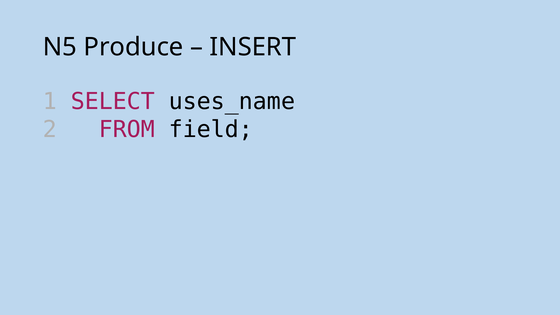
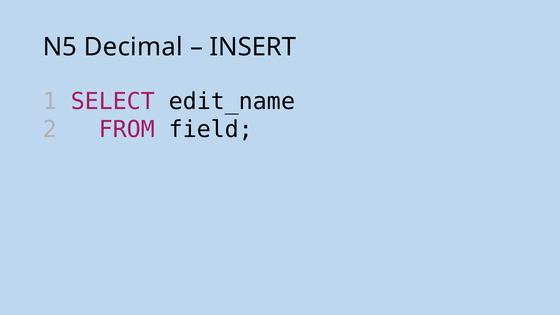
Produce: Produce -> Decimal (133, 47)
uses_name: uses_name -> edit_name (232, 102)
